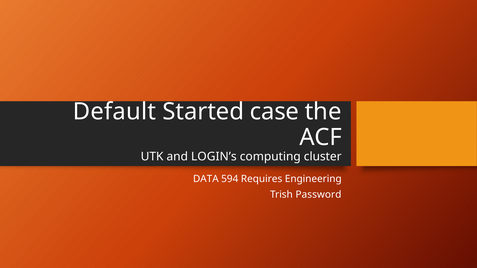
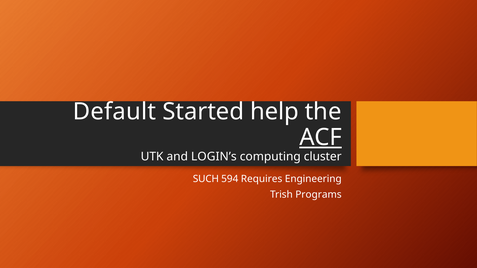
case: case -> help (274, 112)
ACF underline: none -> present (321, 137)
DATA: DATA -> SUCH (206, 179)
Password: Password -> Programs (318, 195)
